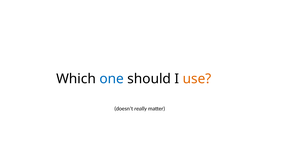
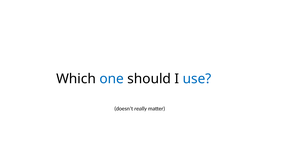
use colour: orange -> blue (197, 79)
